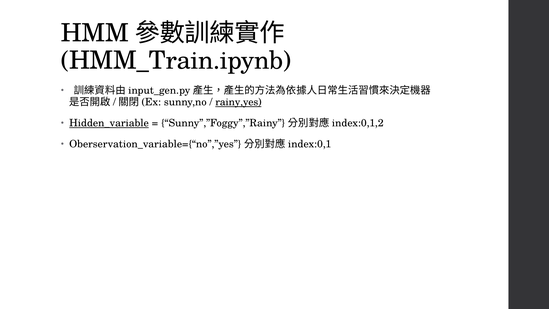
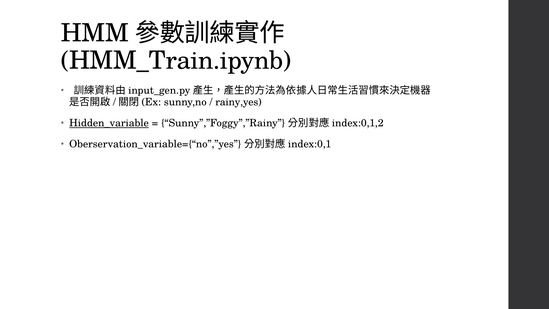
rainy,yes underline: present -> none (238, 102)
